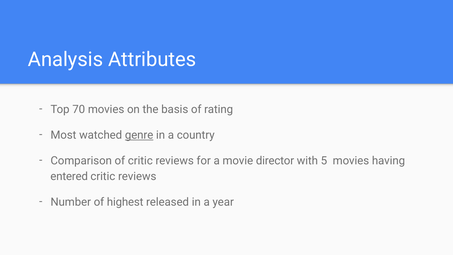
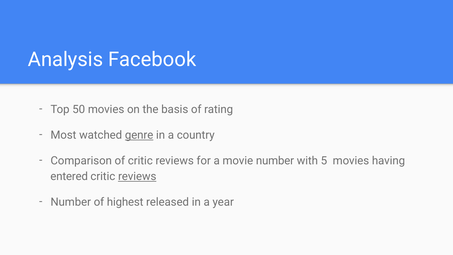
Attributes: Attributes -> Facebook (152, 59)
70: 70 -> 50 (79, 109)
movie director: director -> number (275, 161)
reviews underline: none -> present (137, 176)
